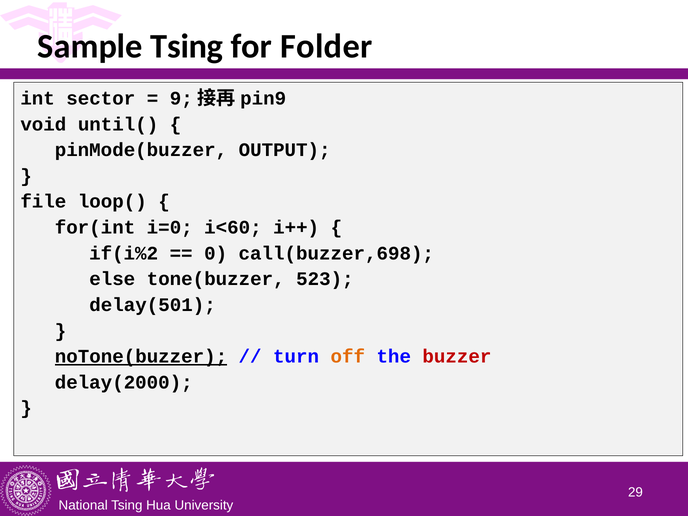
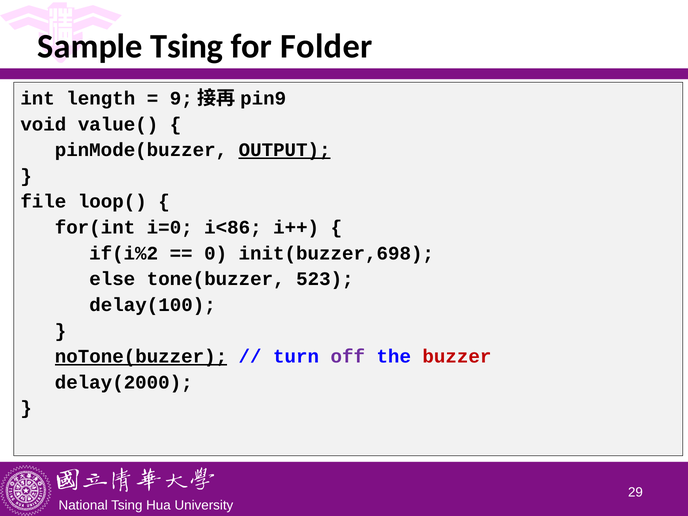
sector: sector -> length (101, 98)
until(: until( -> value( (118, 124)
OUTPUT underline: none -> present (285, 150)
i<60: i<60 -> i<86 (233, 227)
call(buzzer,698: call(buzzer,698 -> init(buzzer,698 (336, 253)
delay(501: delay(501 -> delay(100 (153, 305)
off colour: orange -> purple (348, 357)
